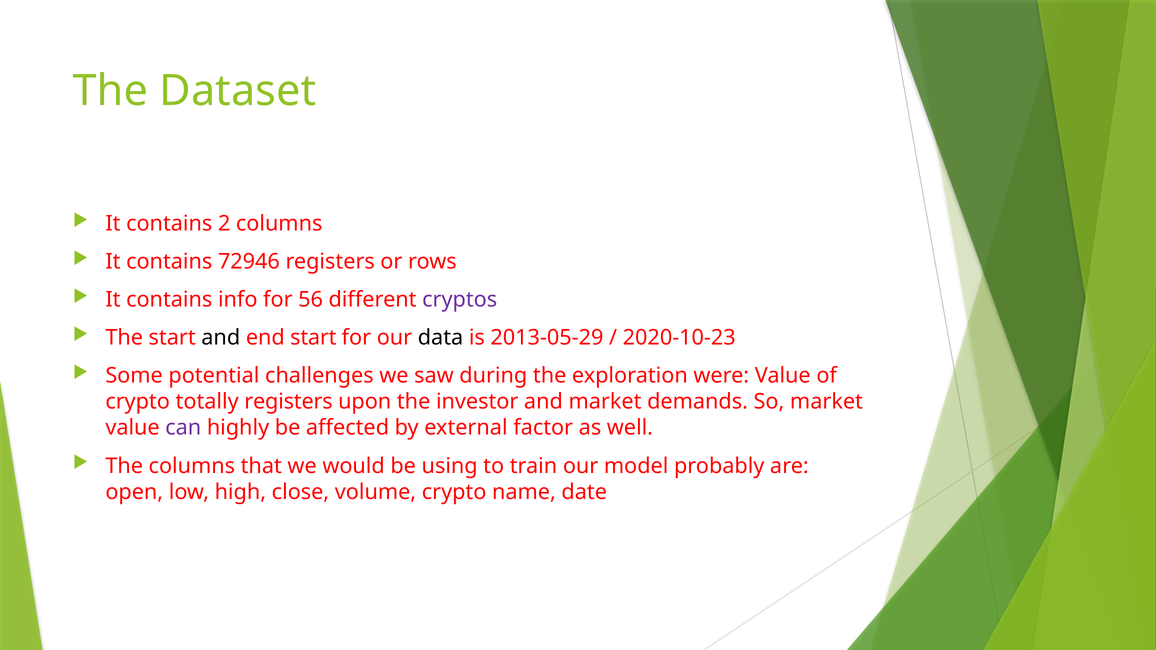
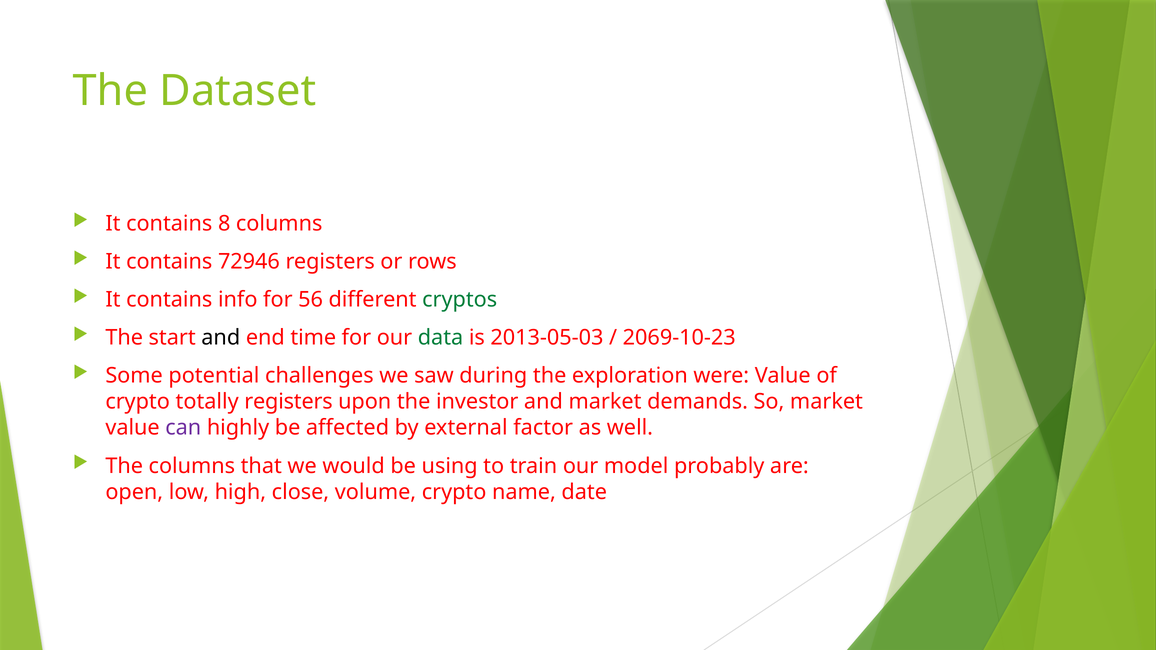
2: 2 -> 8 (224, 224)
cryptos colour: purple -> green (460, 300)
end start: start -> time (313, 338)
data colour: black -> green (441, 338)
2013-05-29: 2013-05-29 -> 2013-05-03 (547, 338)
2020-10-23: 2020-10-23 -> 2069-10-23 (679, 338)
